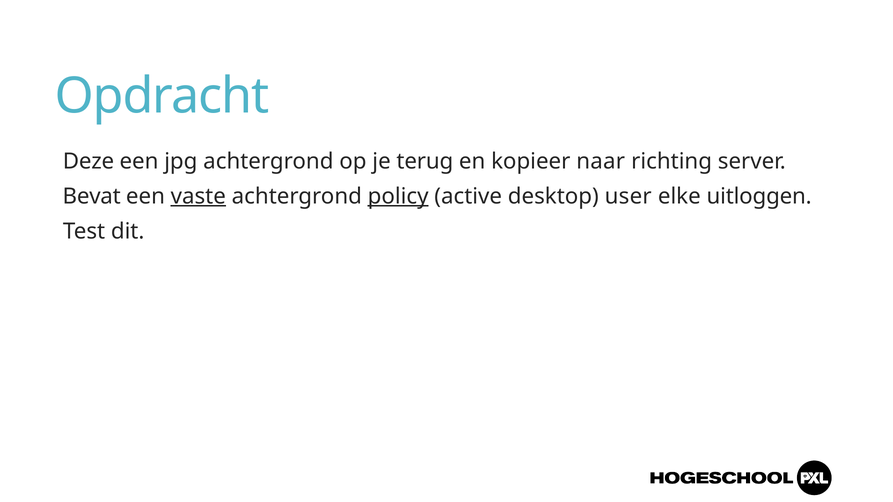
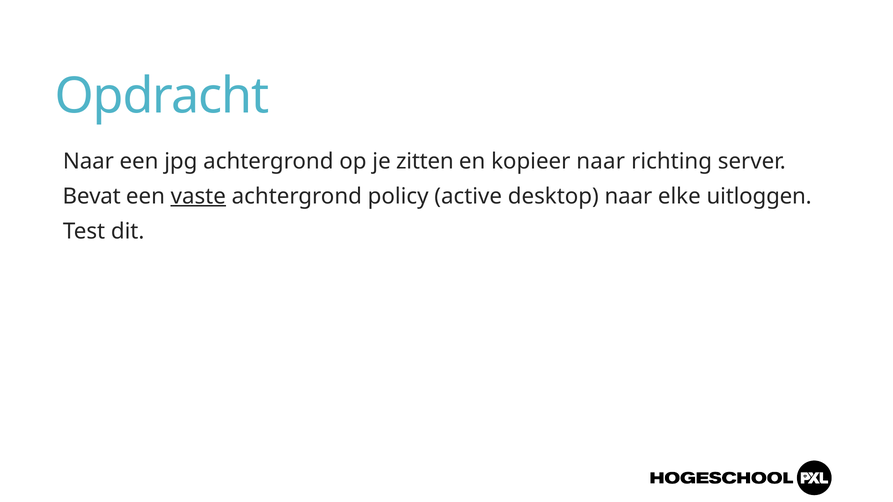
Deze: Deze -> Naar (88, 162)
terug: terug -> zitten (425, 162)
policy underline: present -> none (398, 196)
desktop user: user -> naar (628, 196)
